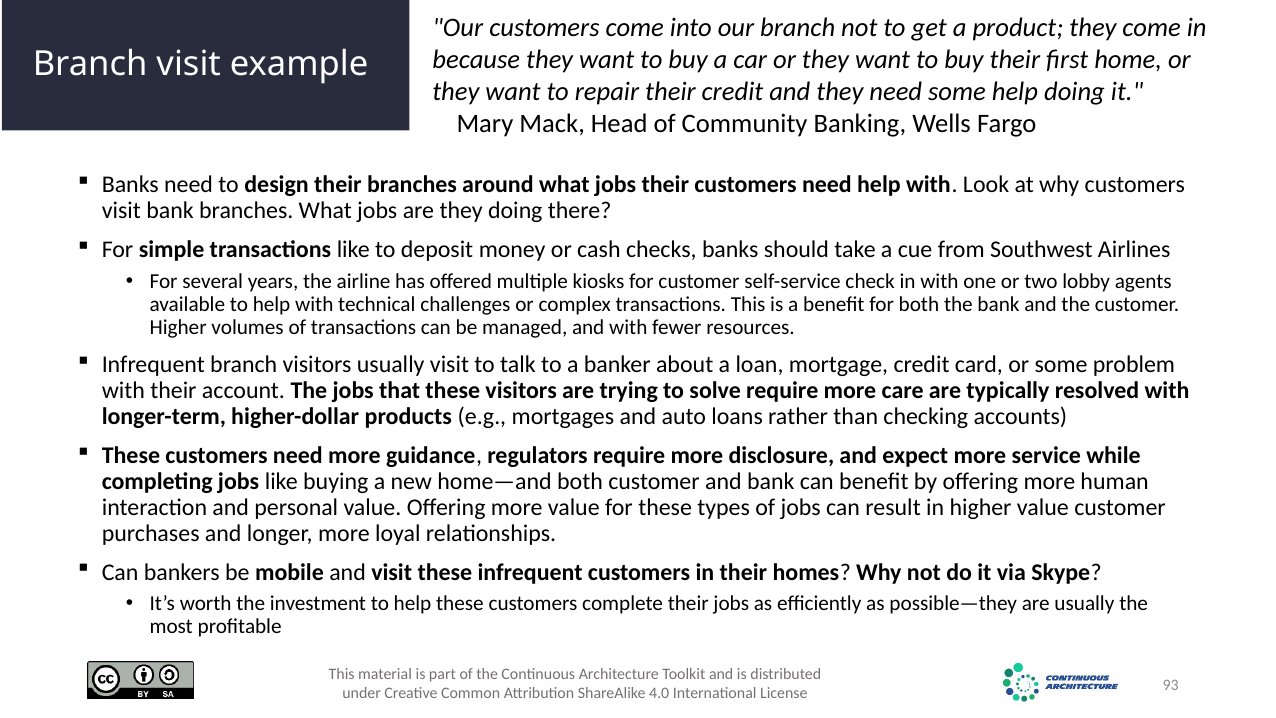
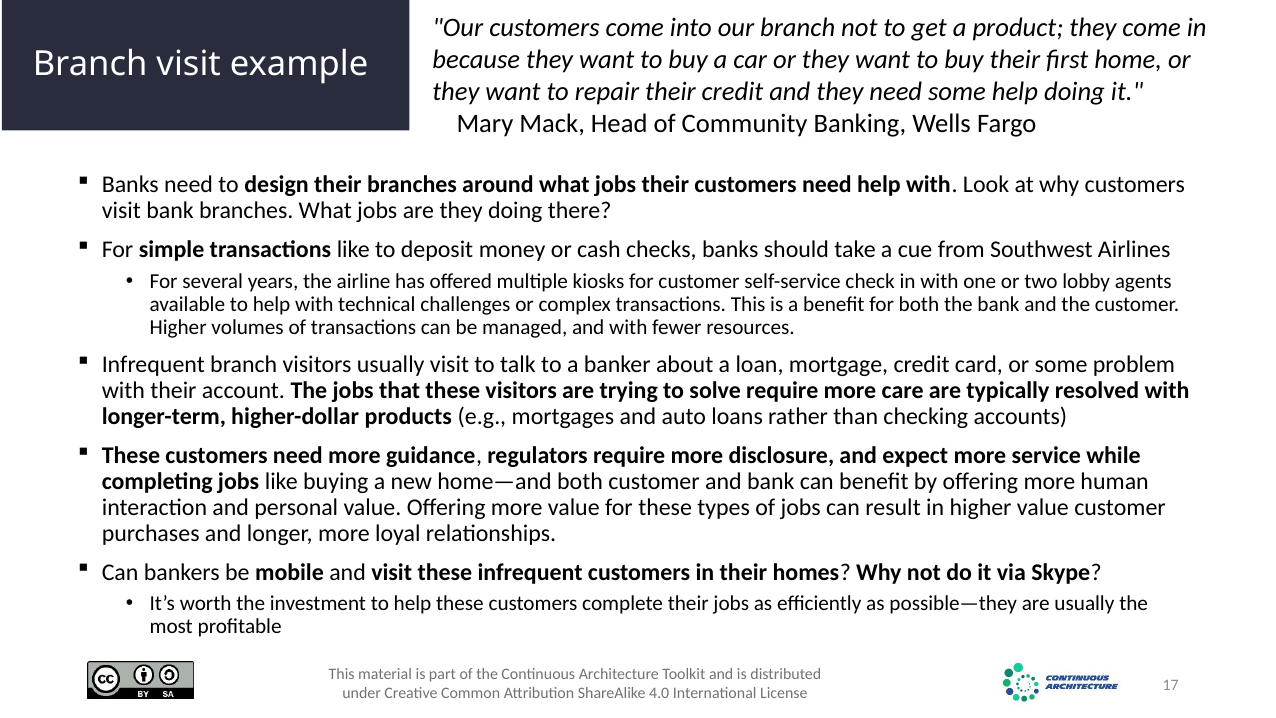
93: 93 -> 17 (1171, 685)
